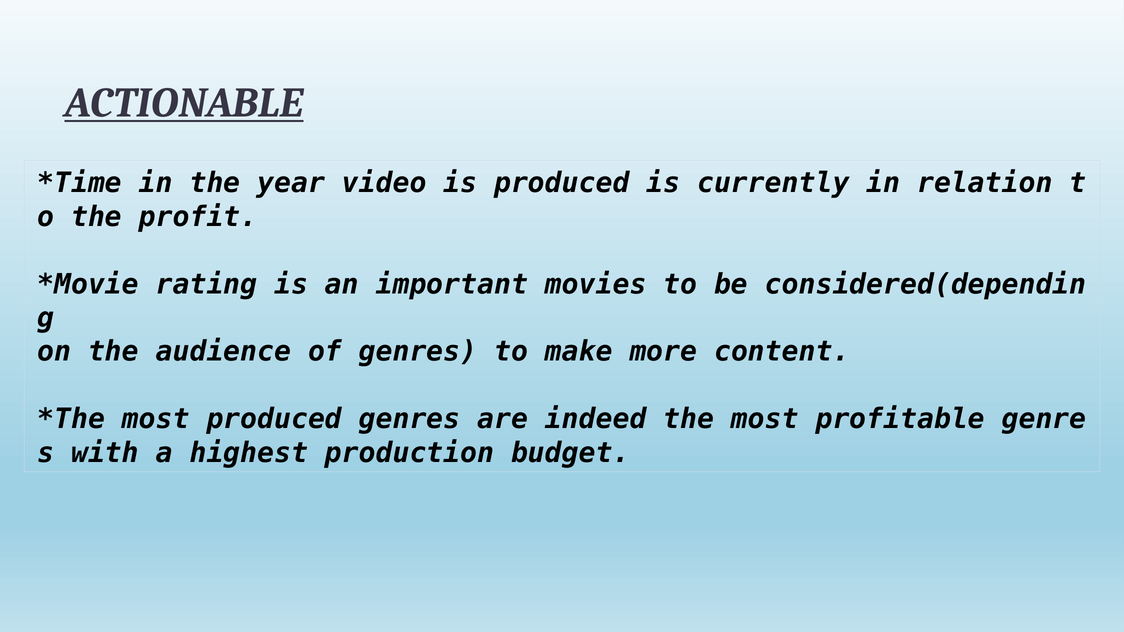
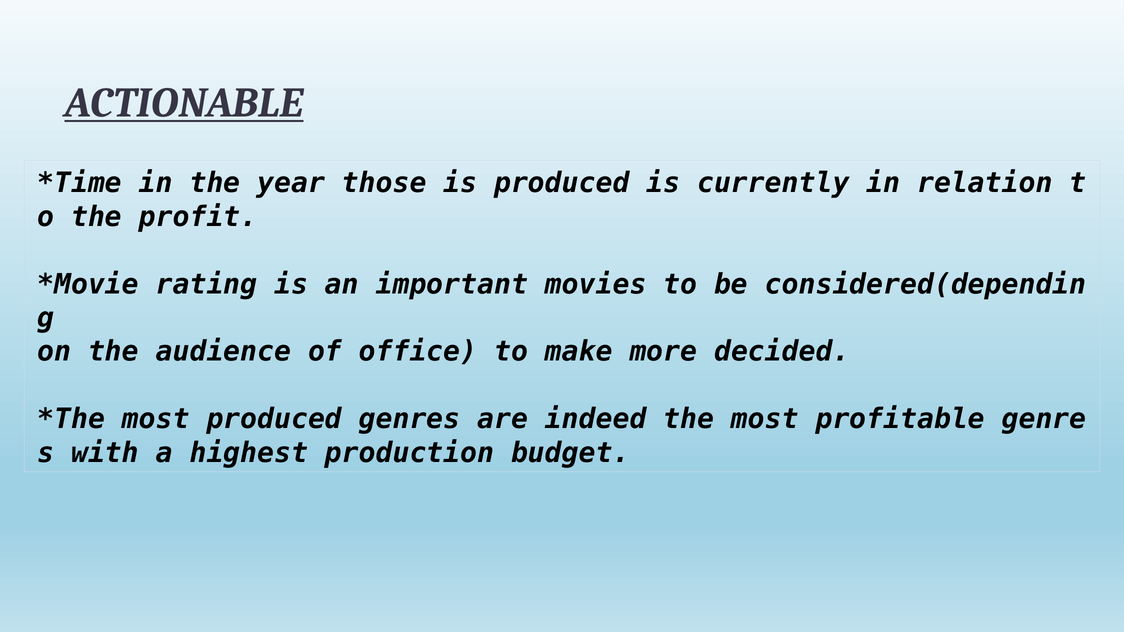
video: video -> those (384, 183)
of genres: genres -> office (418, 352)
content: content -> decided (782, 352)
